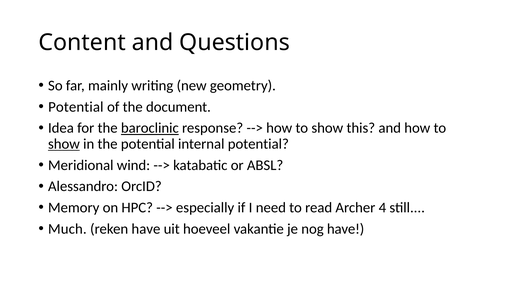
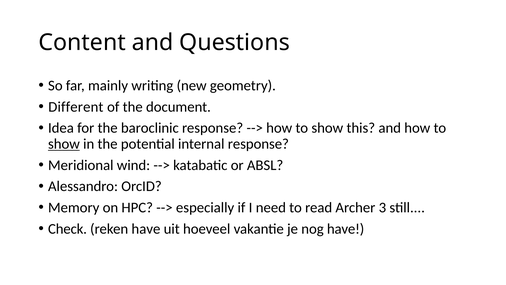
Potential: Potential -> Different (76, 107)
baroclinic underline: present -> none (150, 128)
internal potential: potential -> response (258, 144)
4: 4 -> 3 (382, 207)
Much: Much -> Check (68, 229)
